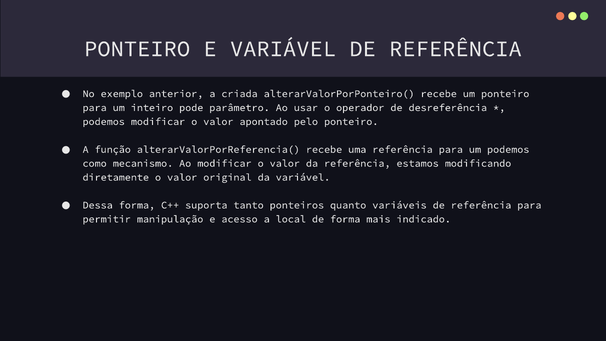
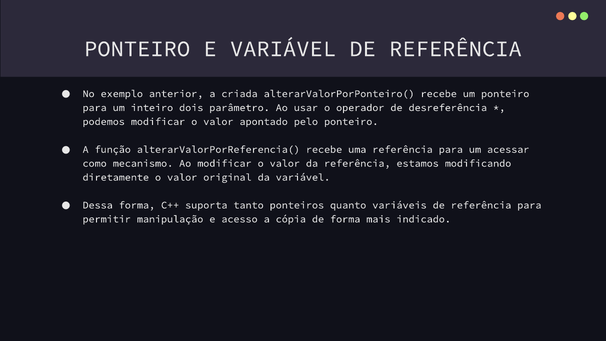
pode: pode -> dois (191, 108)
um podemos: podemos -> acessar (508, 149)
local: local -> cópia (291, 219)
